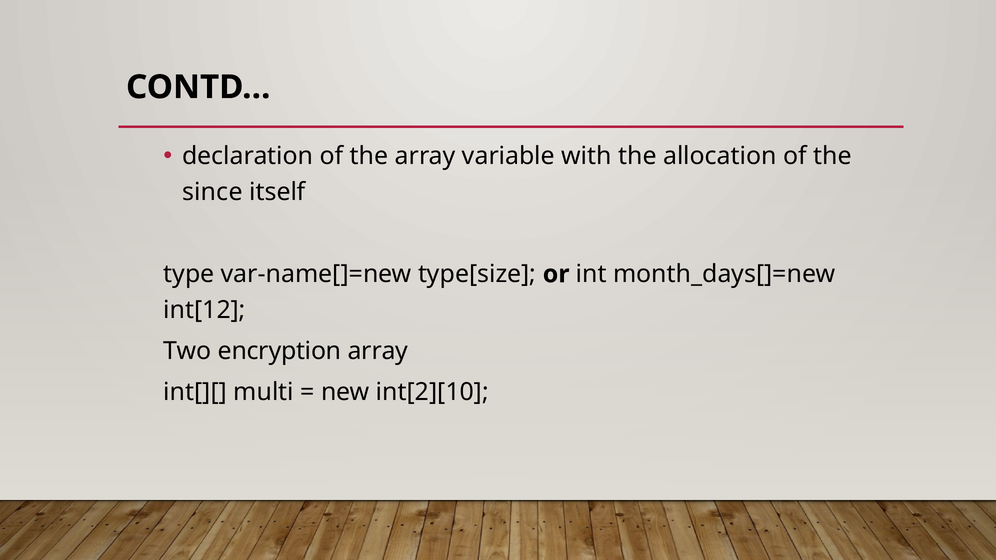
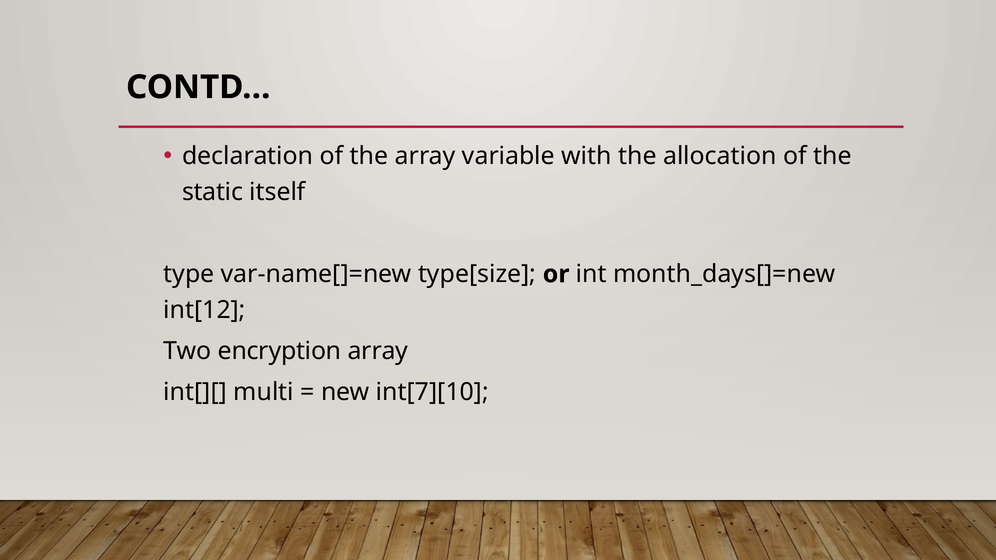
since: since -> static (213, 192)
int[2][10: int[2][10 -> int[7][10 (432, 392)
